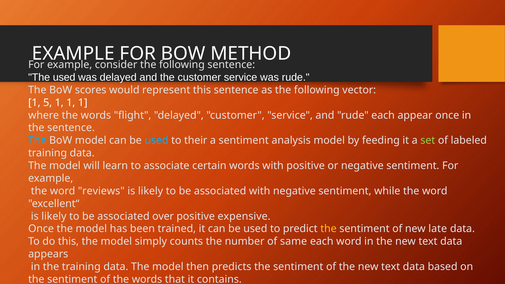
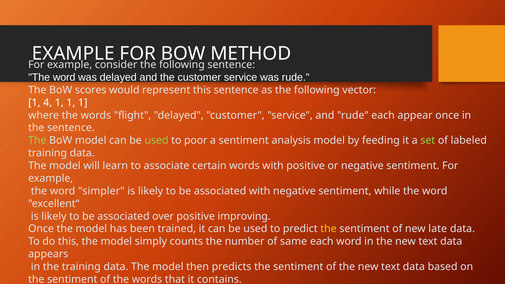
used: used -> word (64, 77)
5: 5 -> 4 (48, 103)
The colour: light blue -> light green (37, 140)
used colour: light blue -> light green (156, 140)
their: their -> poor (196, 140)
reviews: reviews -> simpler (101, 191)
expensive: expensive -> improving (244, 216)
